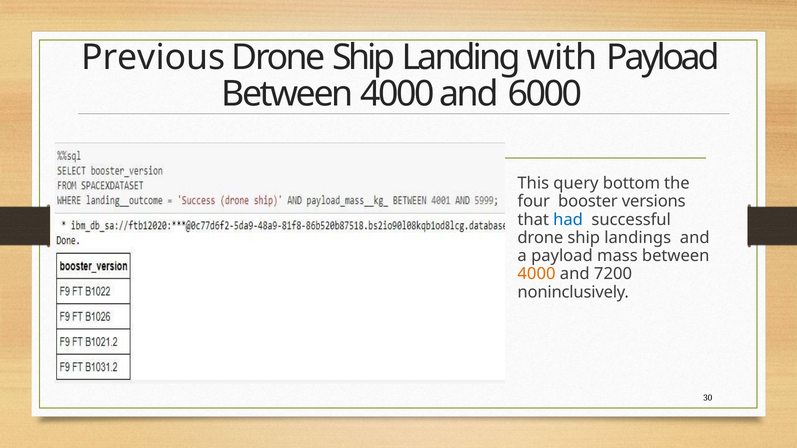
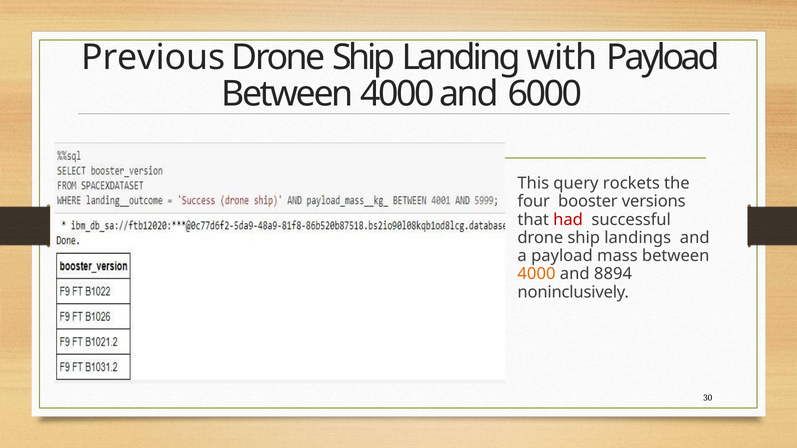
bottom: bottom -> rockets (631, 183)
had colour: blue -> red (568, 220)
7200: 7200 -> 8894 (613, 274)
